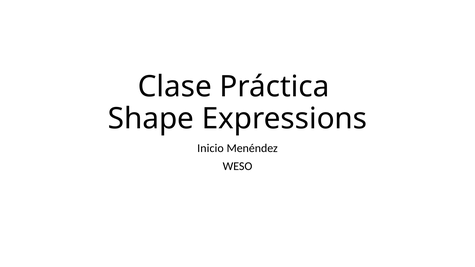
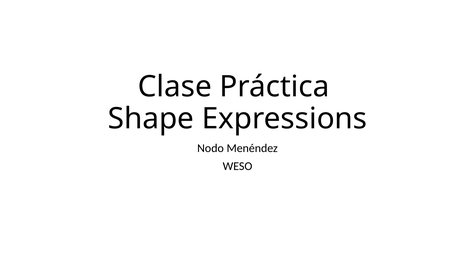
Inicio: Inicio -> Nodo (210, 148)
